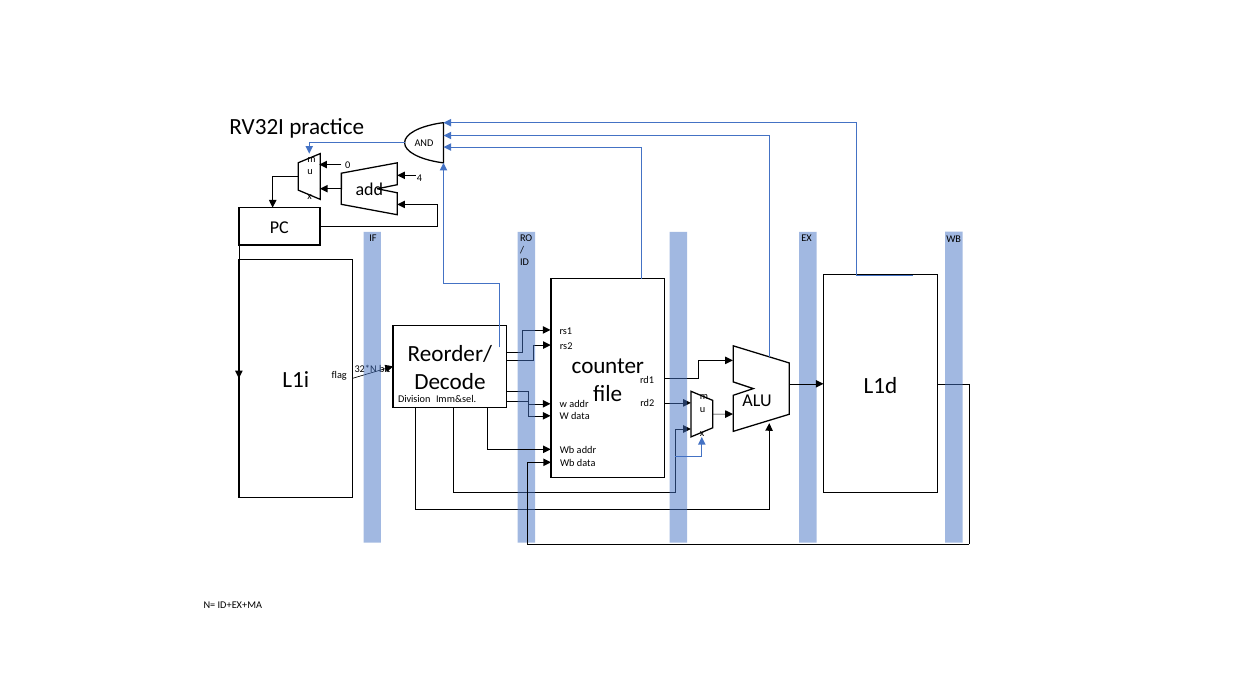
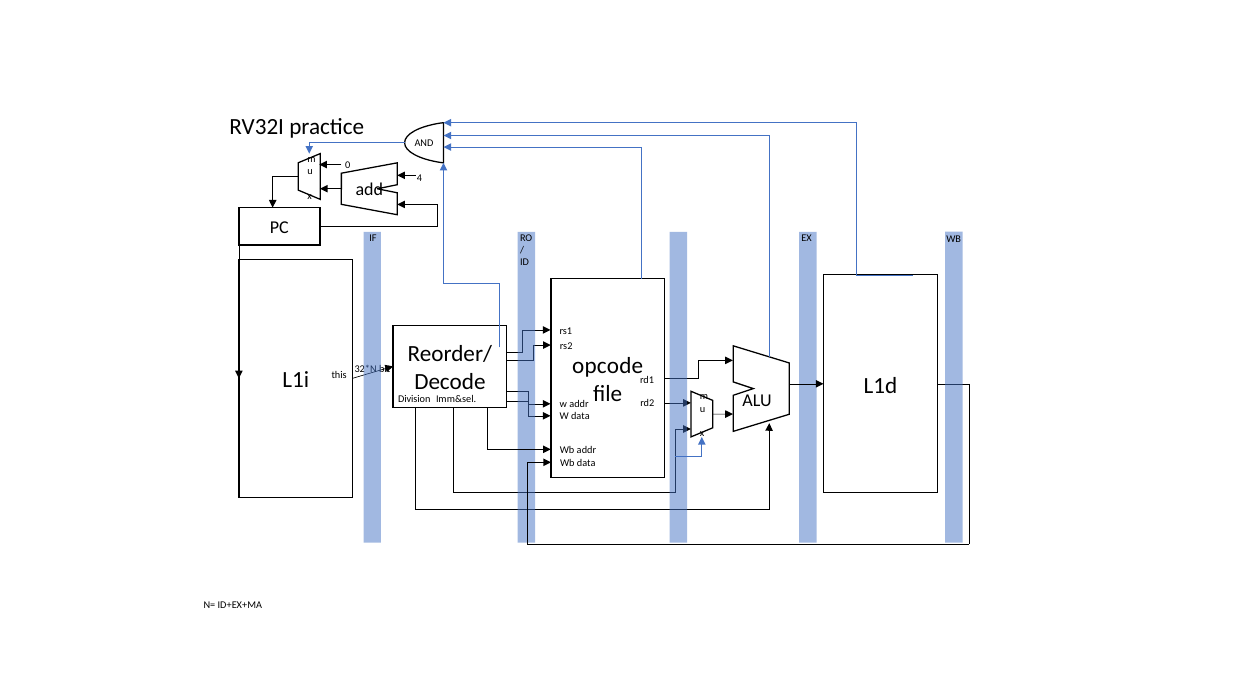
counter: counter -> opcode (608, 366)
flag: flag -> this (339, 375)
